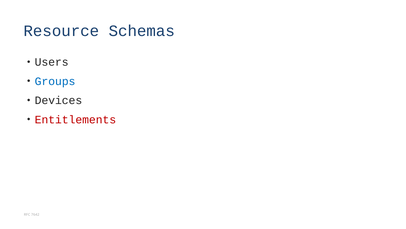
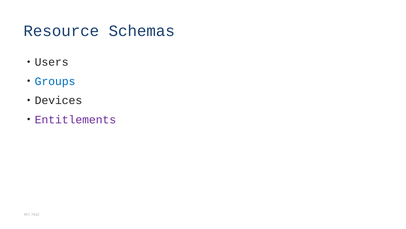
Entitlements colour: red -> purple (75, 119)
